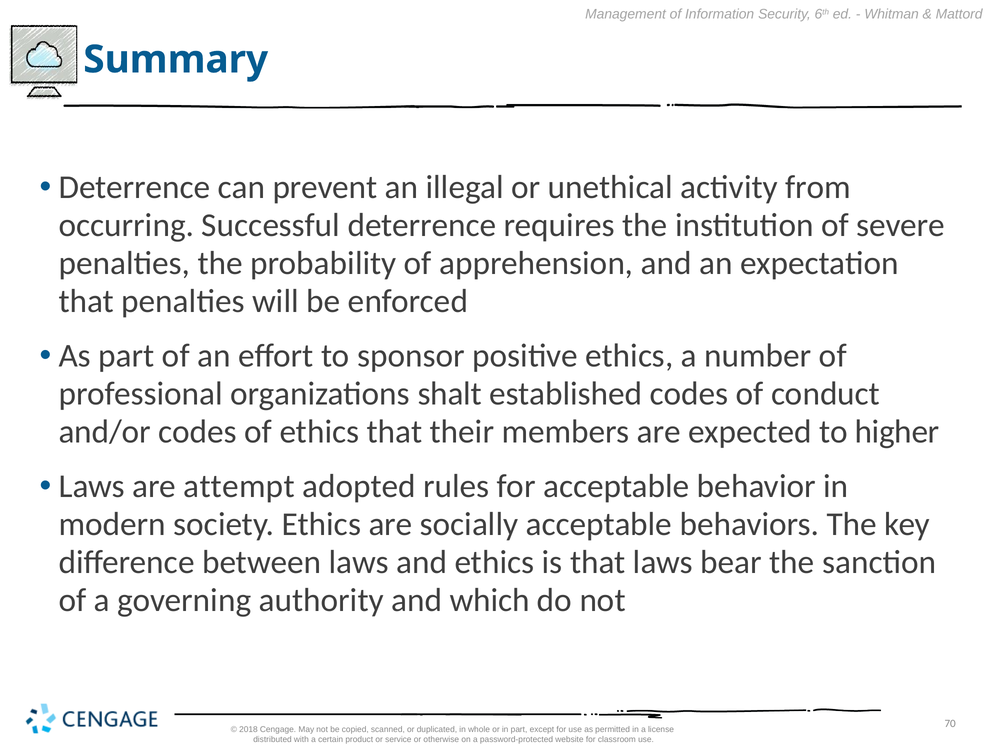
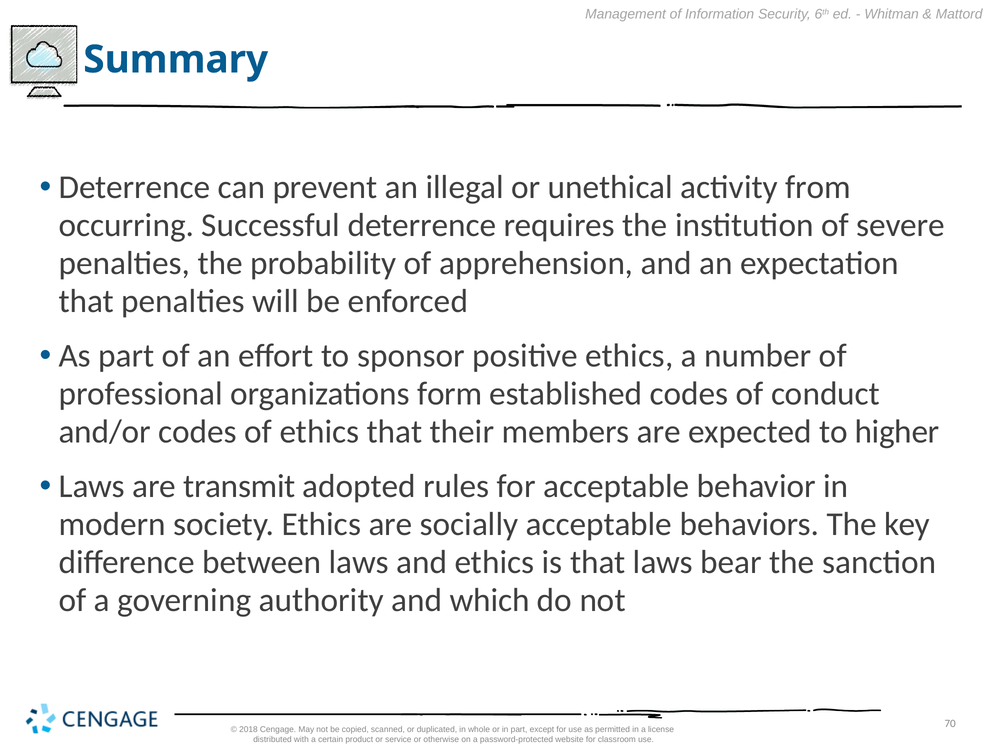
shalt: shalt -> form (450, 394)
attempt: attempt -> transmit (239, 486)
